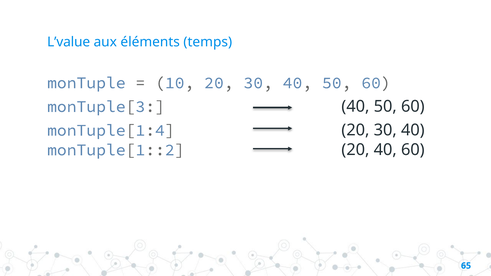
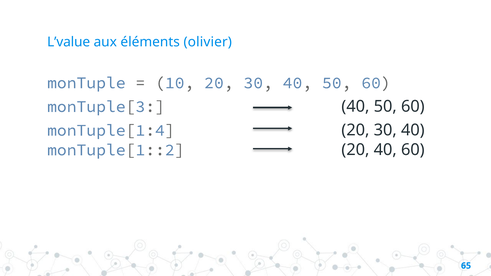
temps: temps -> olivier (208, 42)
